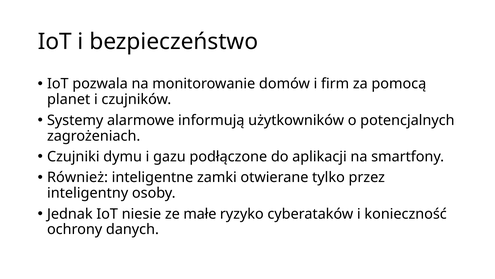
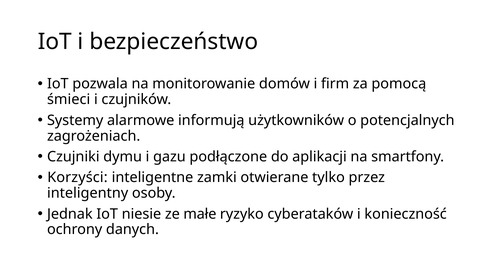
planet: planet -> śmieci (69, 99)
Również: Również -> Korzyści (77, 177)
